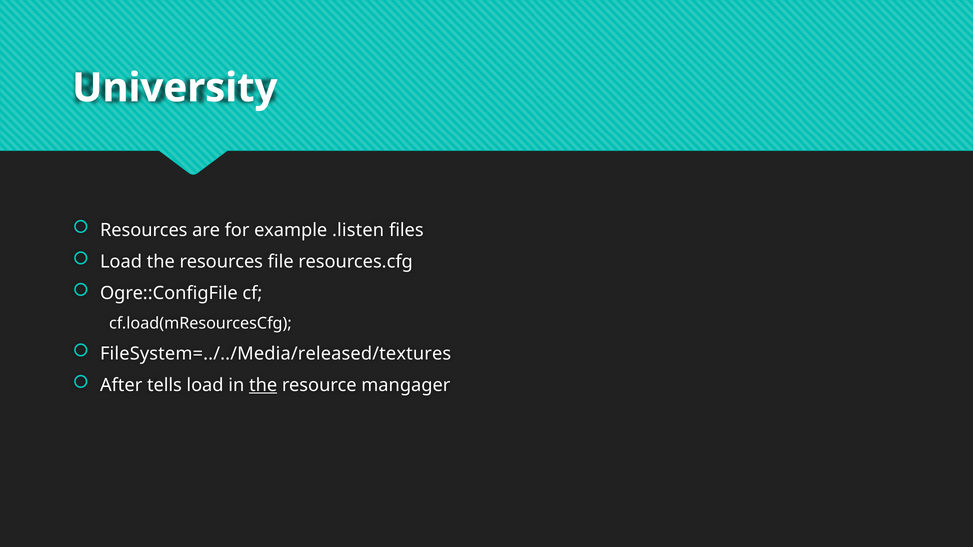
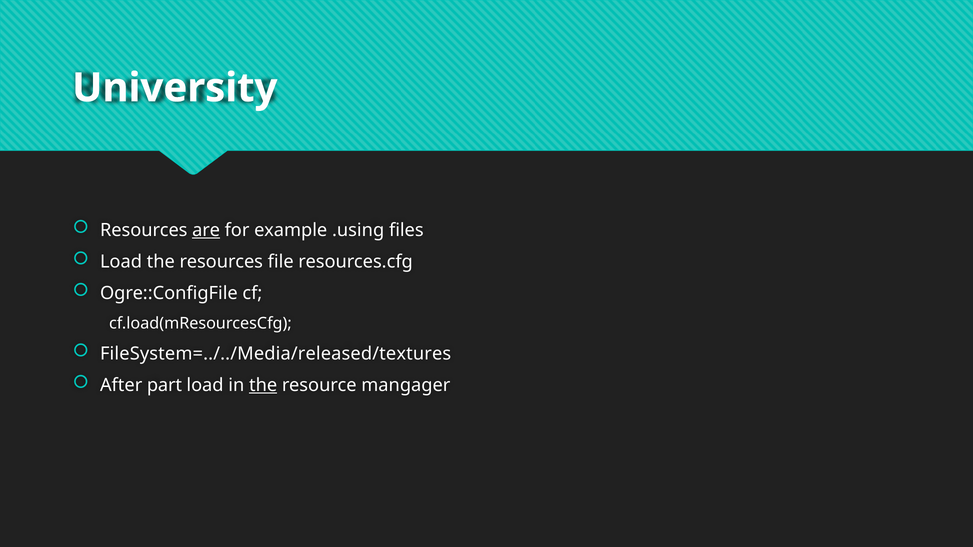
are underline: none -> present (206, 230)
.listen: .listen -> .using (358, 230)
tells: tells -> part (164, 386)
